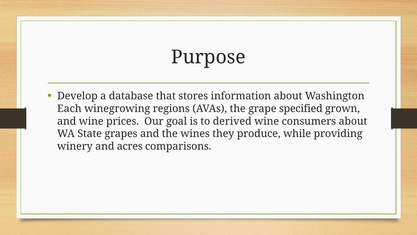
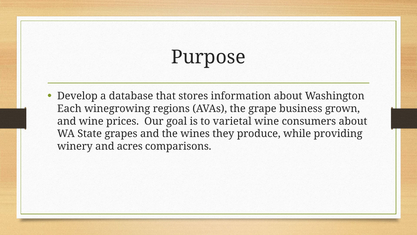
specified: specified -> business (301, 109)
derived: derived -> varietal (232, 121)
